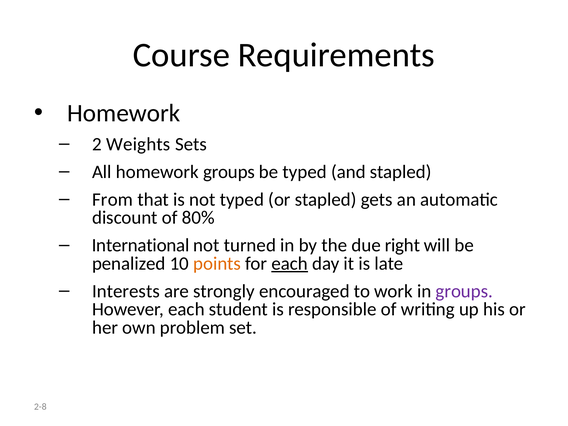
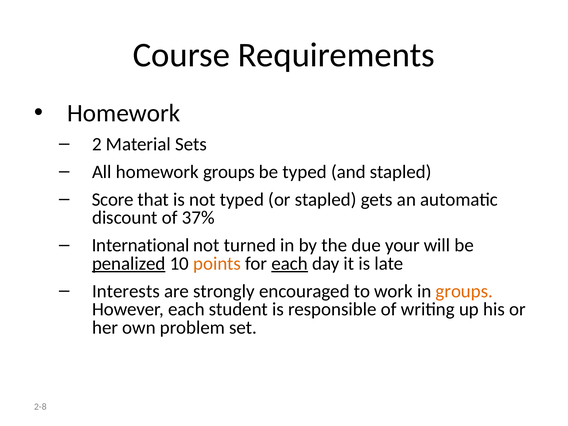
Weights: Weights -> Material (138, 144)
From: From -> Score (113, 200)
80%: 80% -> 37% (198, 218)
right: right -> your (402, 245)
penalized underline: none -> present (129, 264)
groups colour: purple -> orange (464, 291)
